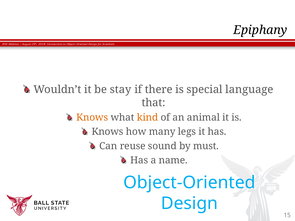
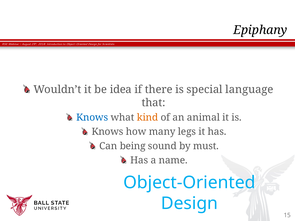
stay: stay -> idea (121, 90)
Knows colour: orange -> blue (92, 118)
reuse: reuse -> being (133, 146)
